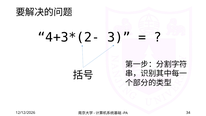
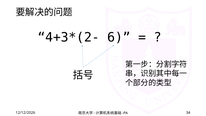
3: 3 -> 6 (119, 37)
